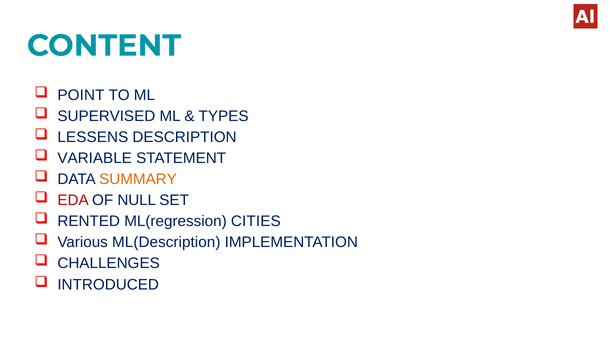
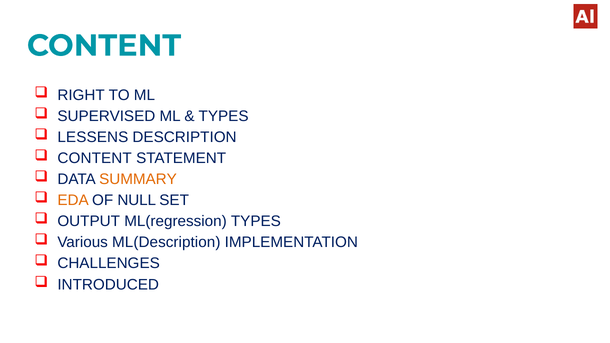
POINT: POINT -> RIGHT (81, 95)
VARIABLE: VARIABLE -> CONTENT (95, 158)
EDA colour: red -> orange (73, 200)
RENTED: RENTED -> OUTPUT (89, 221)
ML(regression CITIES: CITIES -> TYPES (256, 221)
